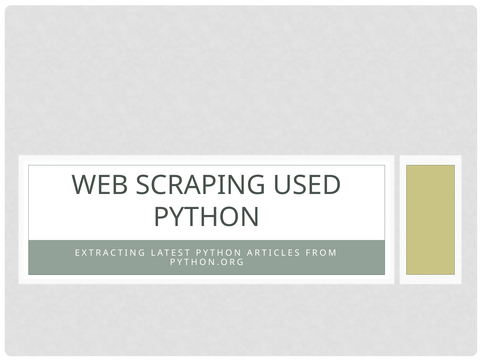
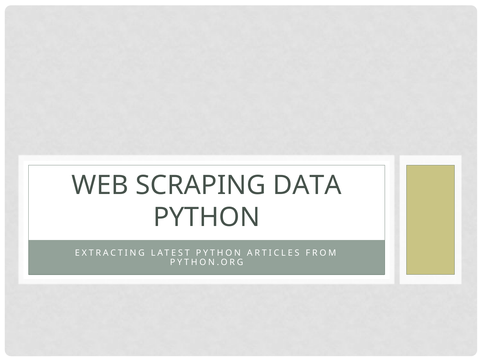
USED: USED -> DATA (307, 186)
